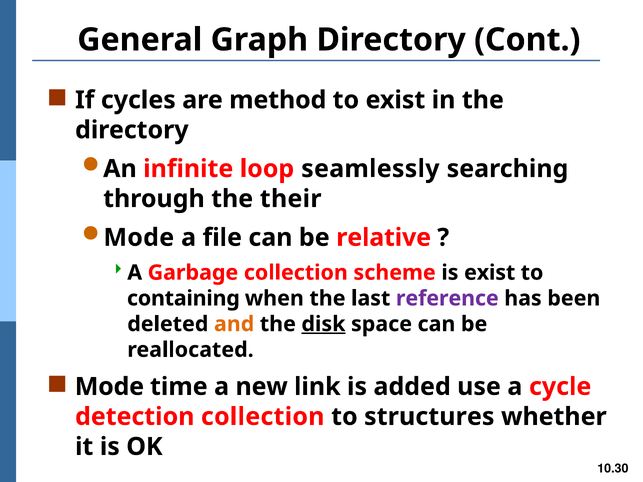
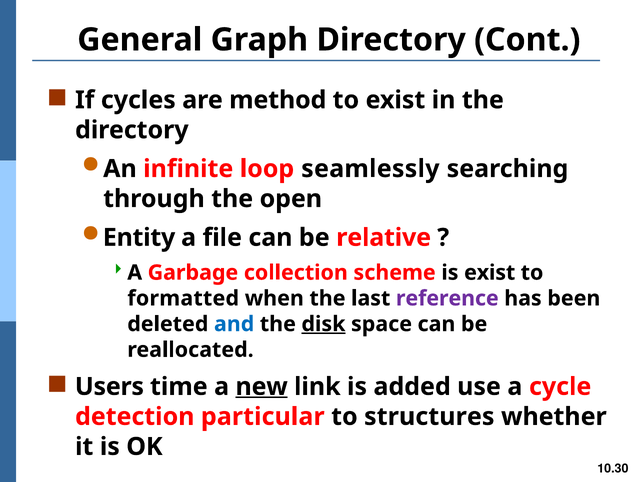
their: their -> open (291, 199)
Mode: Mode -> Entity (139, 238)
containing: containing -> formatted (183, 299)
and colour: orange -> blue (234, 324)
Mode: Mode -> Users (109, 387)
new underline: none -> present (262, 387)
detection collection: collection -> particular (263, 417)
